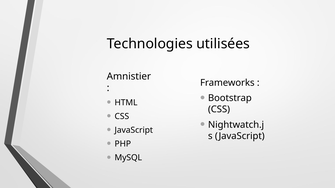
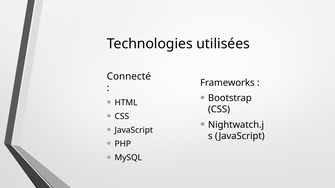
Amnistier: Amnistier -> Connecté (129, 76)
